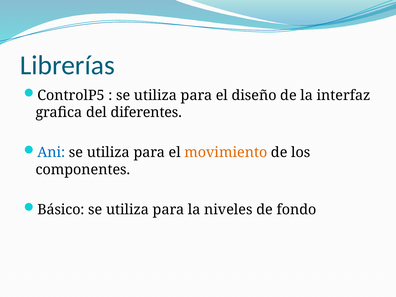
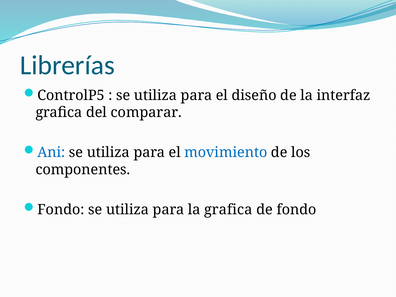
diferentes: diferentes -> comparar (146, 112)
movimiento colour: orange -> blue (226, 152)
Básico: Básico -> Fondo (61, 210)
la niveles: niveles -> grafica (228, 210)
